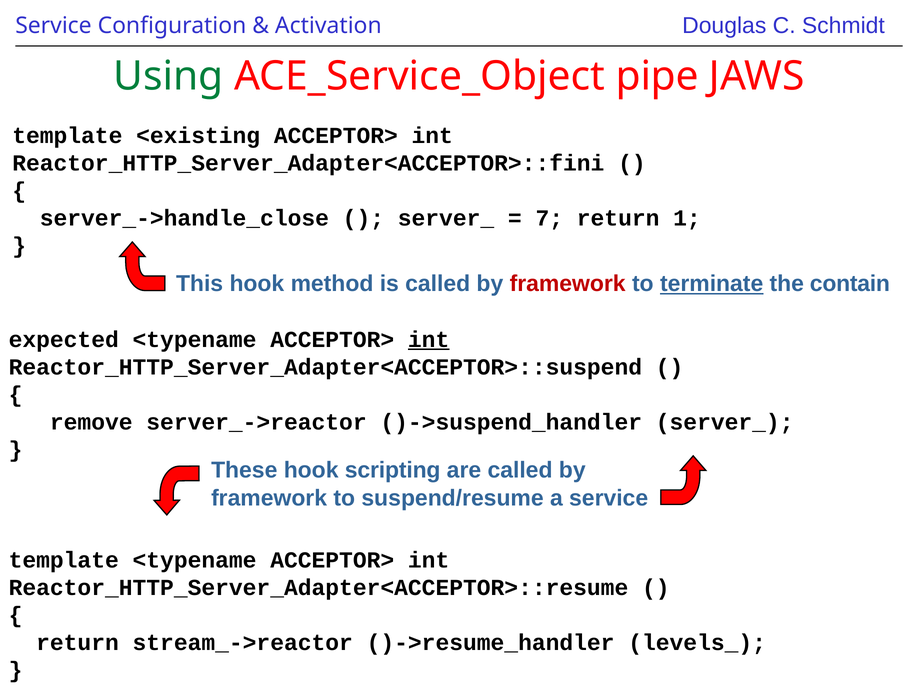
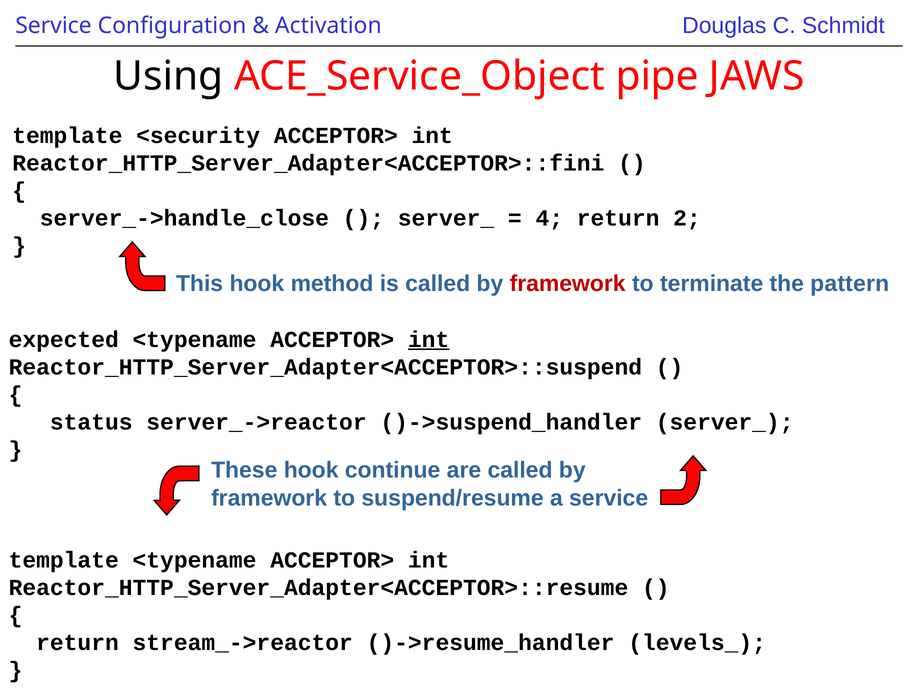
Using colour: green -> black (168, 76)
<existing: <existing -> <security (198, 135)
7: 7 -> 4 (549, 218)
1: 1 -> 2 (687, 218)
terminate underline: present -> none (712, 284)
contain: contain -> pattern (850, 284)
remove: remove -> status (91, 422)
scripting: scripting -> continue (393, 470)
